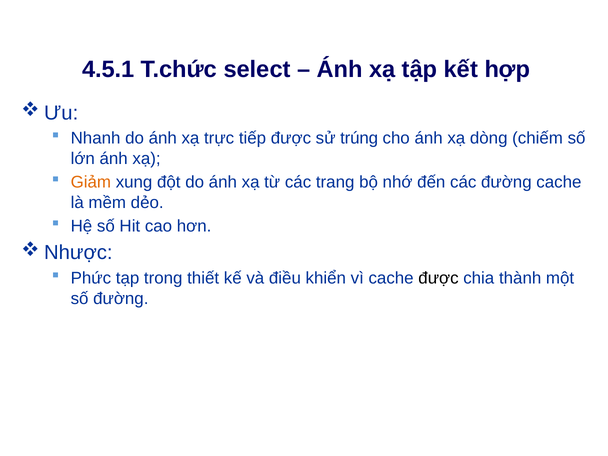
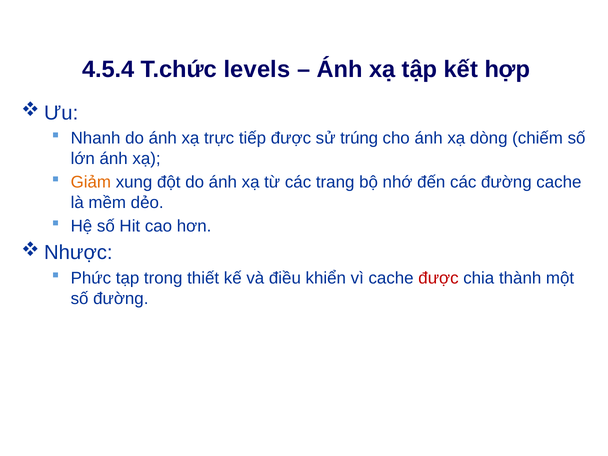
4.5.1: 4.5.1 -> 4.5.4 (108, 70)
select: select -> levels (257, 70)
được colour: black -> red (438, 278)
